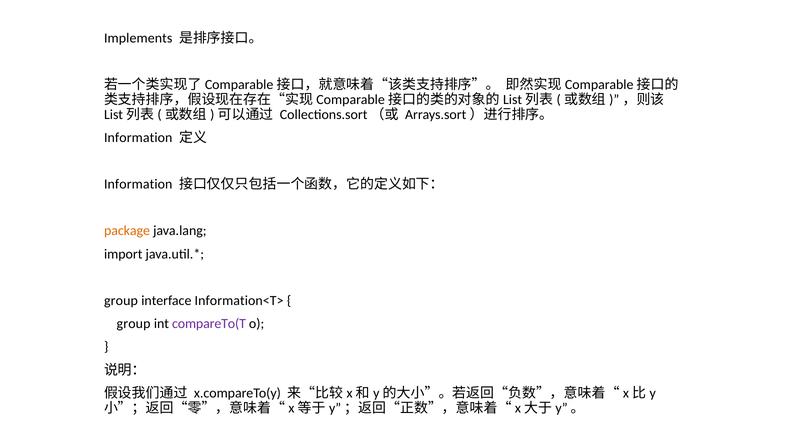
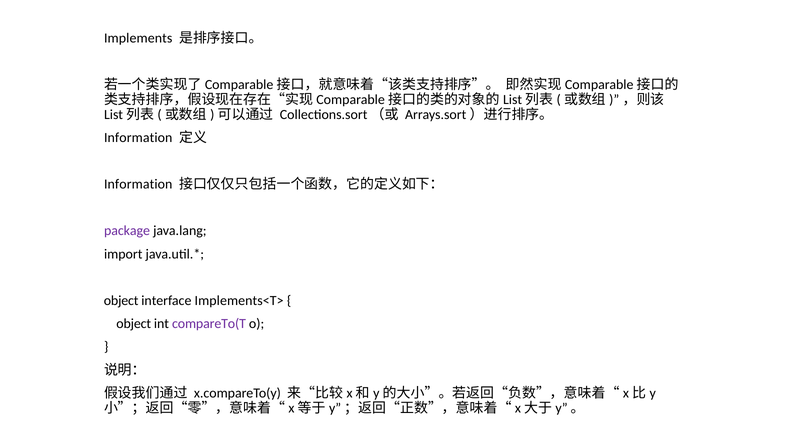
package colour: orange -> purple (127, 231)
group: group -> object (121, 300)
Information<T>: Information<T> -> Implements<T> (239, 300)
group: group -> object (134, 323)
